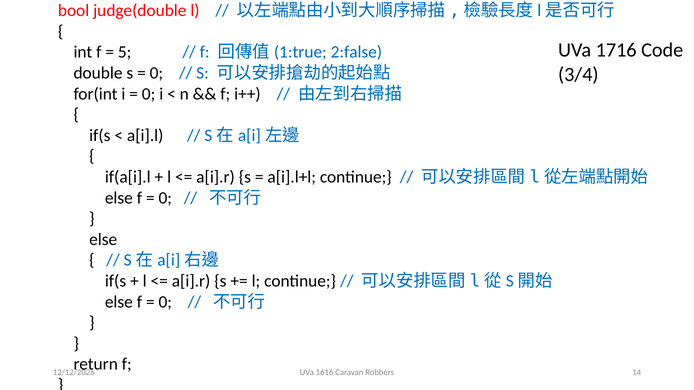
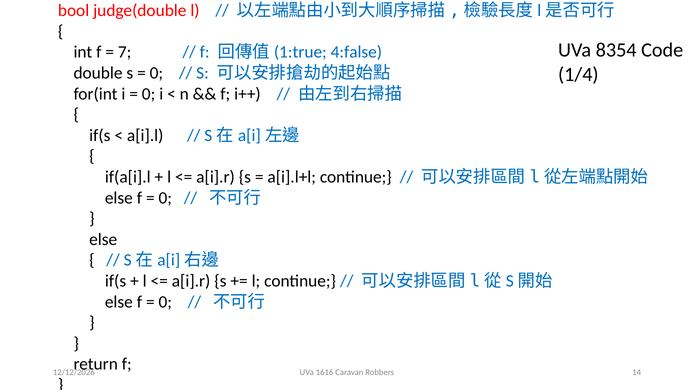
1716: 1716 -> 8354 (616, 50)
5: 5 -> 7 (125, 52)
2:false: 2:false -> 4:false (356, 52)
3/4: 3/4 -> 1/4 (578, 74)
